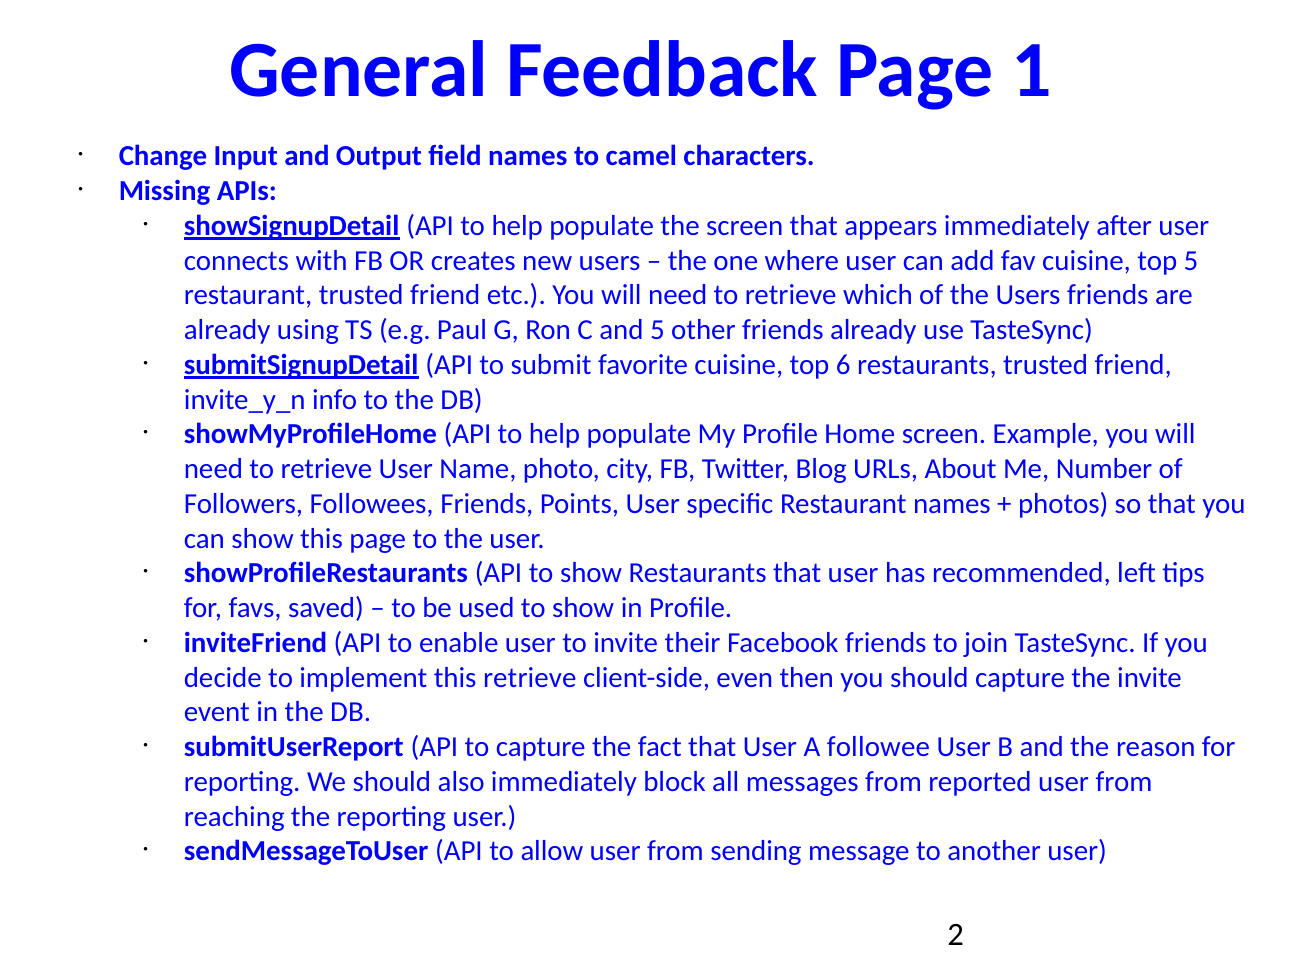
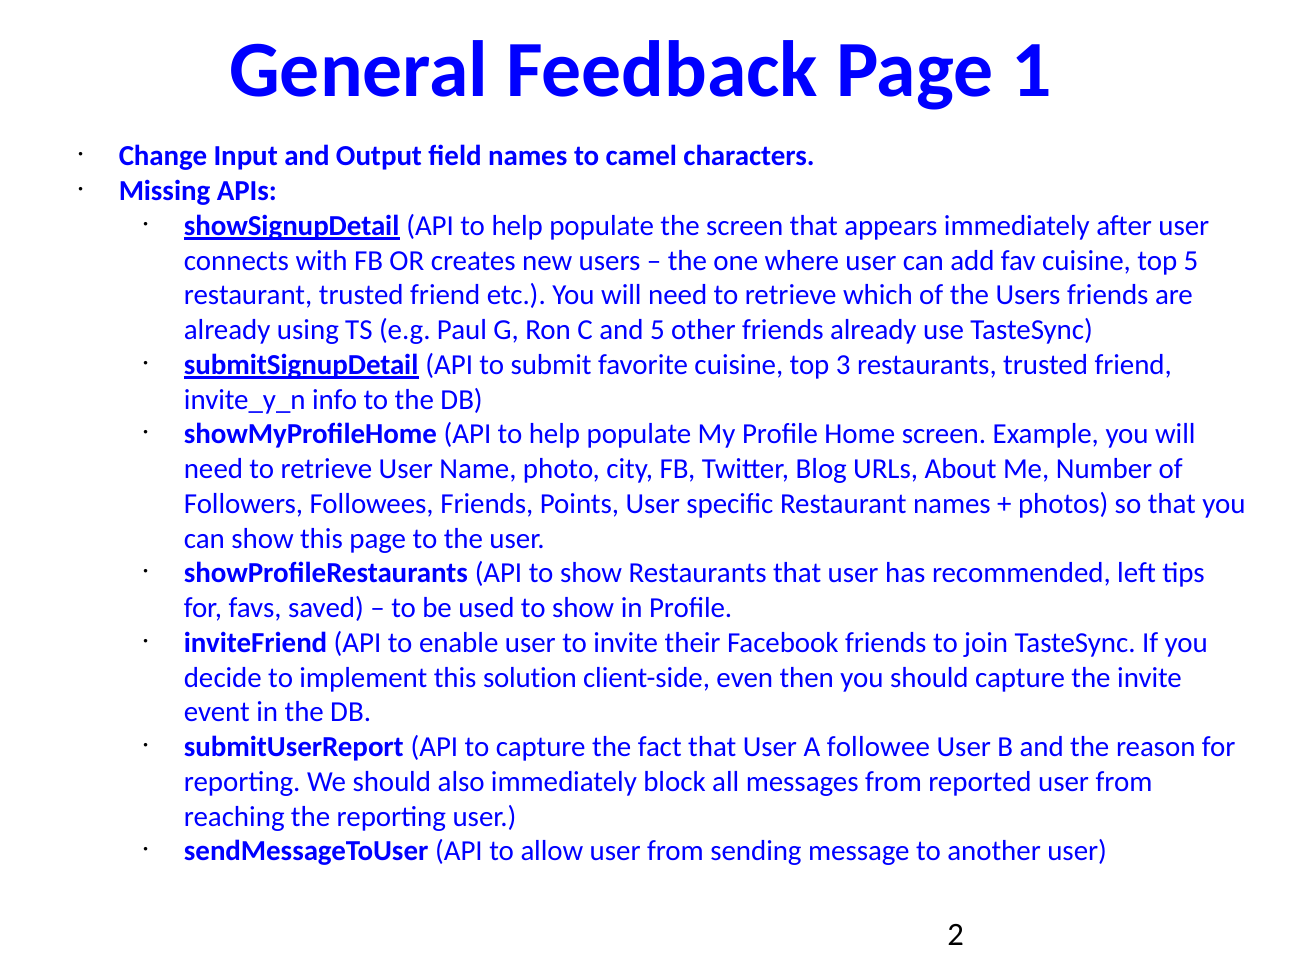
6: 6 -> 3 (843, 365)
this retrieve: retrieve -> solution (530, 678)
